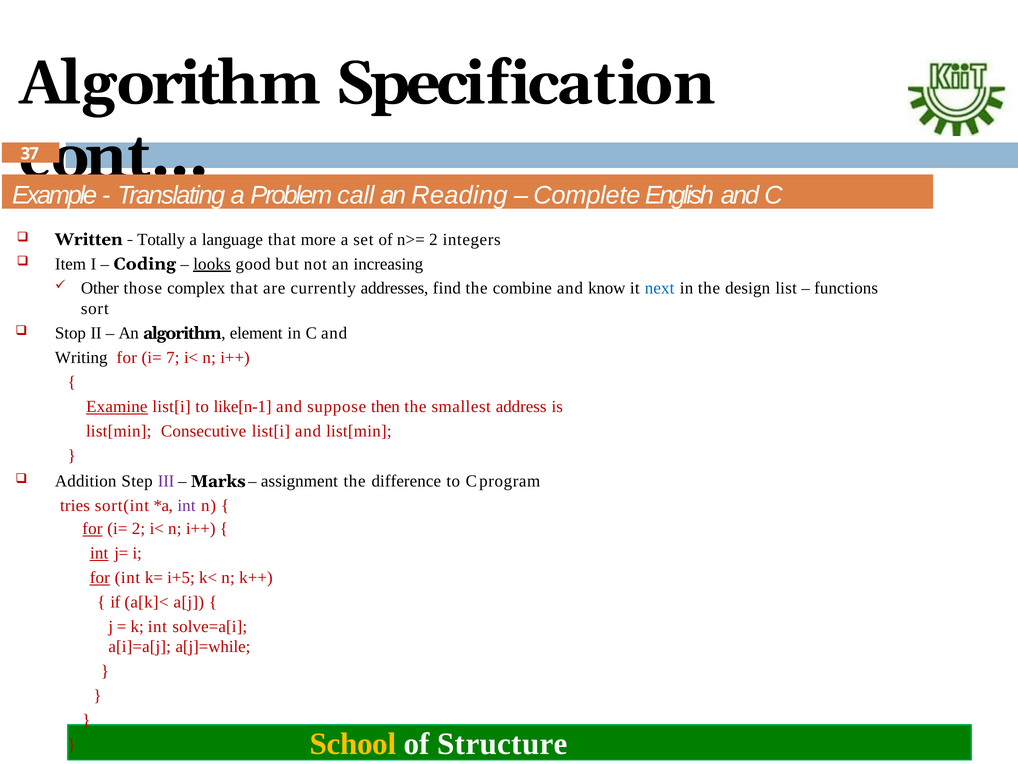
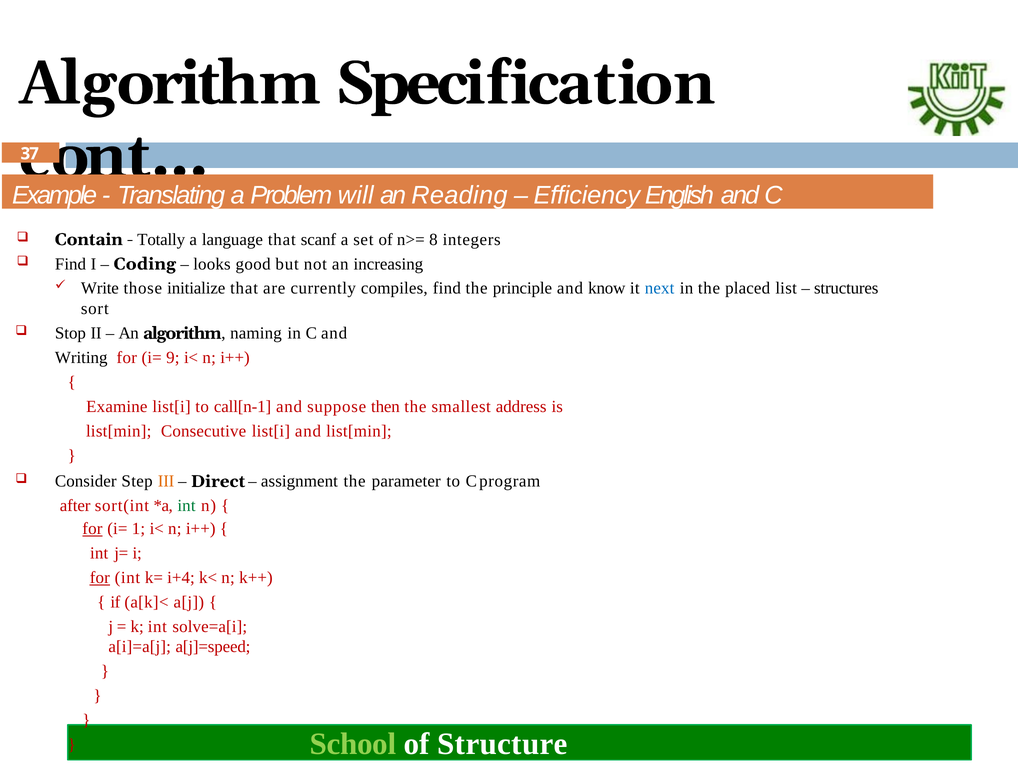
call: call -> will (356, 195)
Complete: Complete -> Efficiency (587, 195)
Written: Written -> Contain (89, 239)
more: more -> scanf (318, 239)
n>= 2: 2 -> 8 (433, 239)
Item: Item -> Find (71, 264)
looks underline: present -> none (212, 264)
Other: Other -> Write (100, 288)
complex: complex -> initialize (196, 288)
addresses: addresses -> compiles (394, 288)
combine: combine -> principle (522, 288)
design: design -> placed (748, 288)
functions: functions -> structures (846, 288)
element: element -> naming (256, 333)
7: 7 -> 9 (173, 357)
Examine underline: present -> none (117, 406)
like[n-1: like[n-1 -> call[n-1 (243, 406)
Addition: Addition -> Consider (86, 481)
III colour: purple -> orange (166, 481)
Marks: Marks -> Direct (218, 481)
difference: difference -> parameter (406, 481)
tries: tries -> after (75, 505)
int colour: purple -> green (186, 505)
i= 2: 2 -> 1 (139, 528)
int underline: present -> none (99, 553)
i+5: i+5 -> i+4 (181, 577)
a[j]=while: a[j]=while -> a[j]=speed (213, 646)
School colour: yellow -> light green (353, 743)
